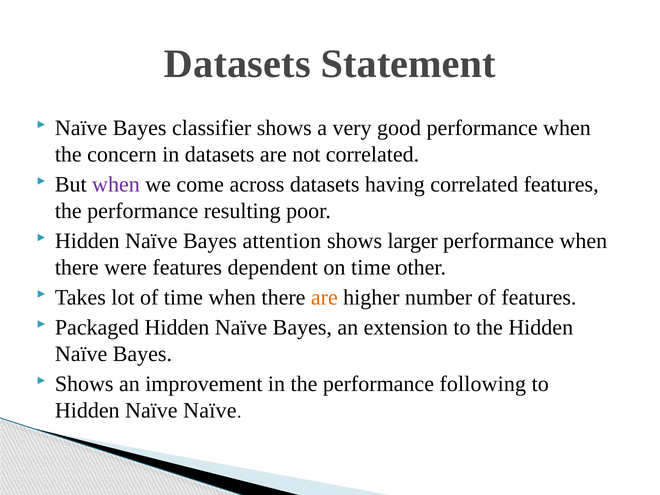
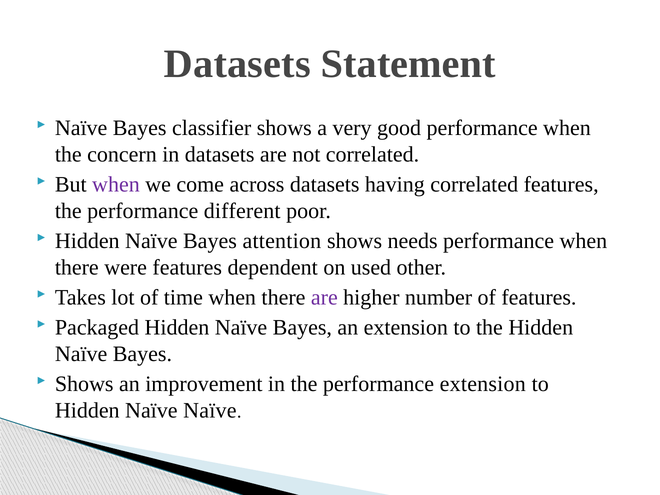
resulting: resulting -> different (242, 211)
larger: larger -> needs (413, 241)
on time: time -> used (371, 267)
are colour: orange -> purple (324, 297)
performance following: following -> extension (483, 384)
